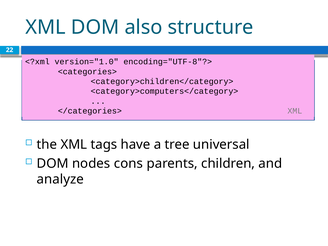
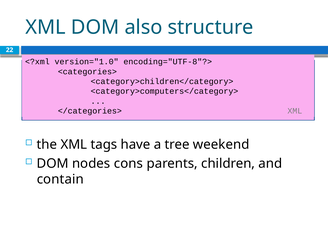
universal: universal -> weekend (221, 144)
analyze: analyze -> contain (60, 179)
